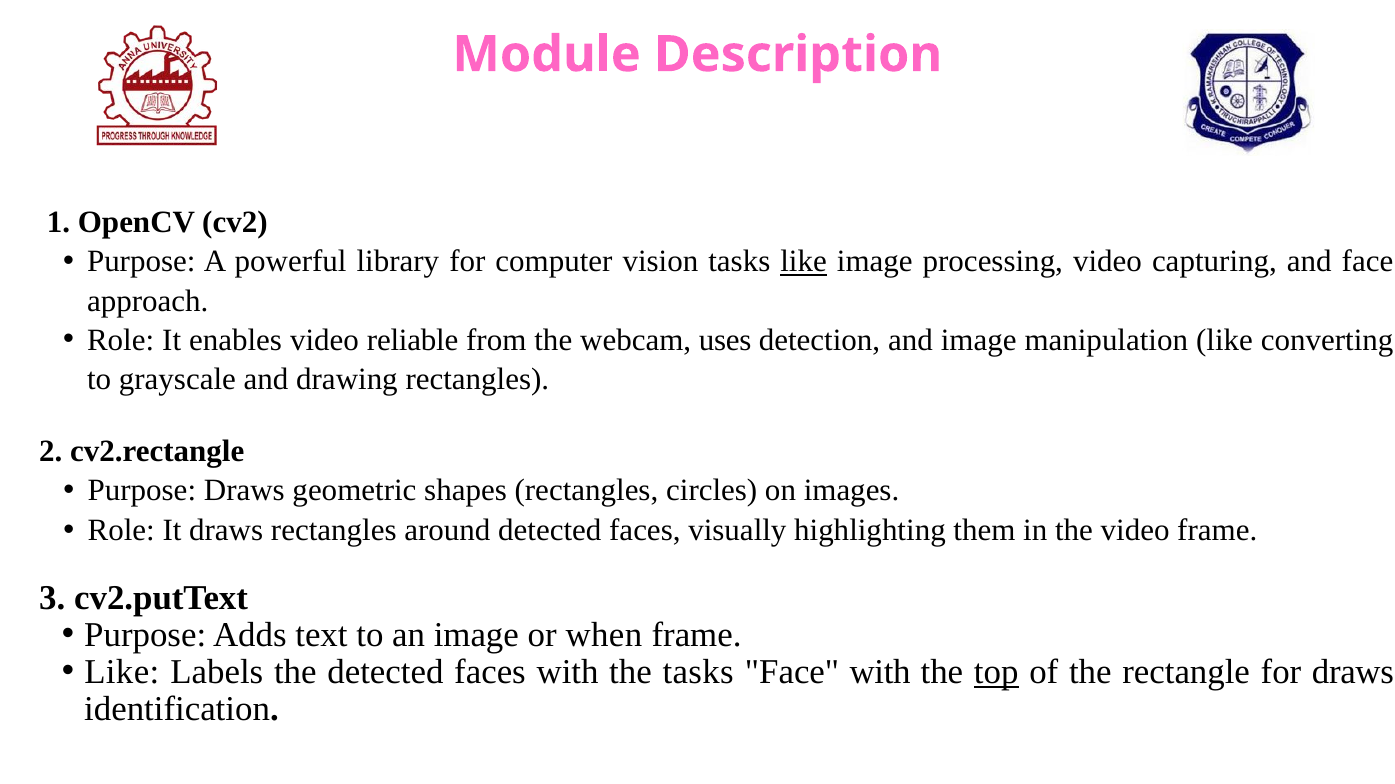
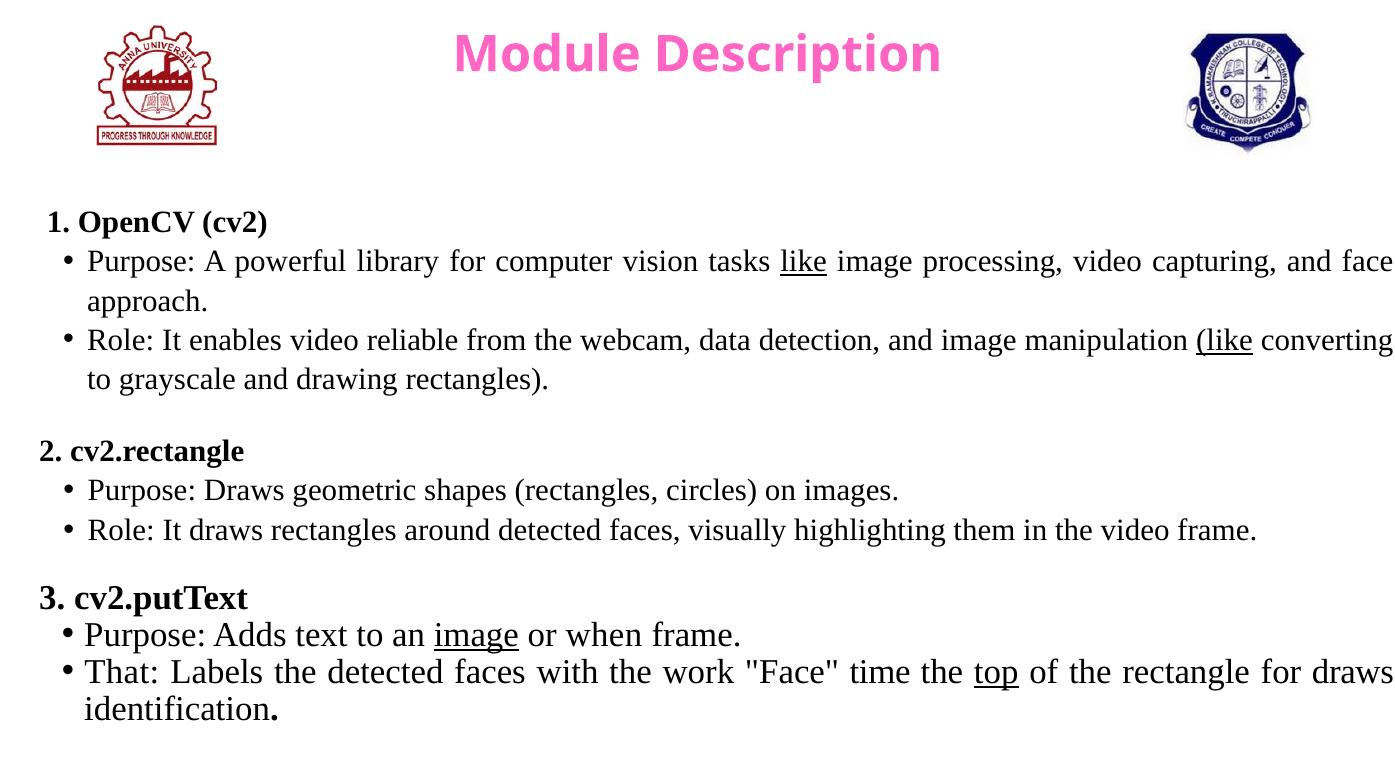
uses: uses -> data (725, 341)
like underline: none -> present (1224, 341)
image underline: none -> present (476, 635)
Like: Like -> That (122, 672)
the tasks: tasks -> work (698, 672)
Face with: with -> time (880, 672)
